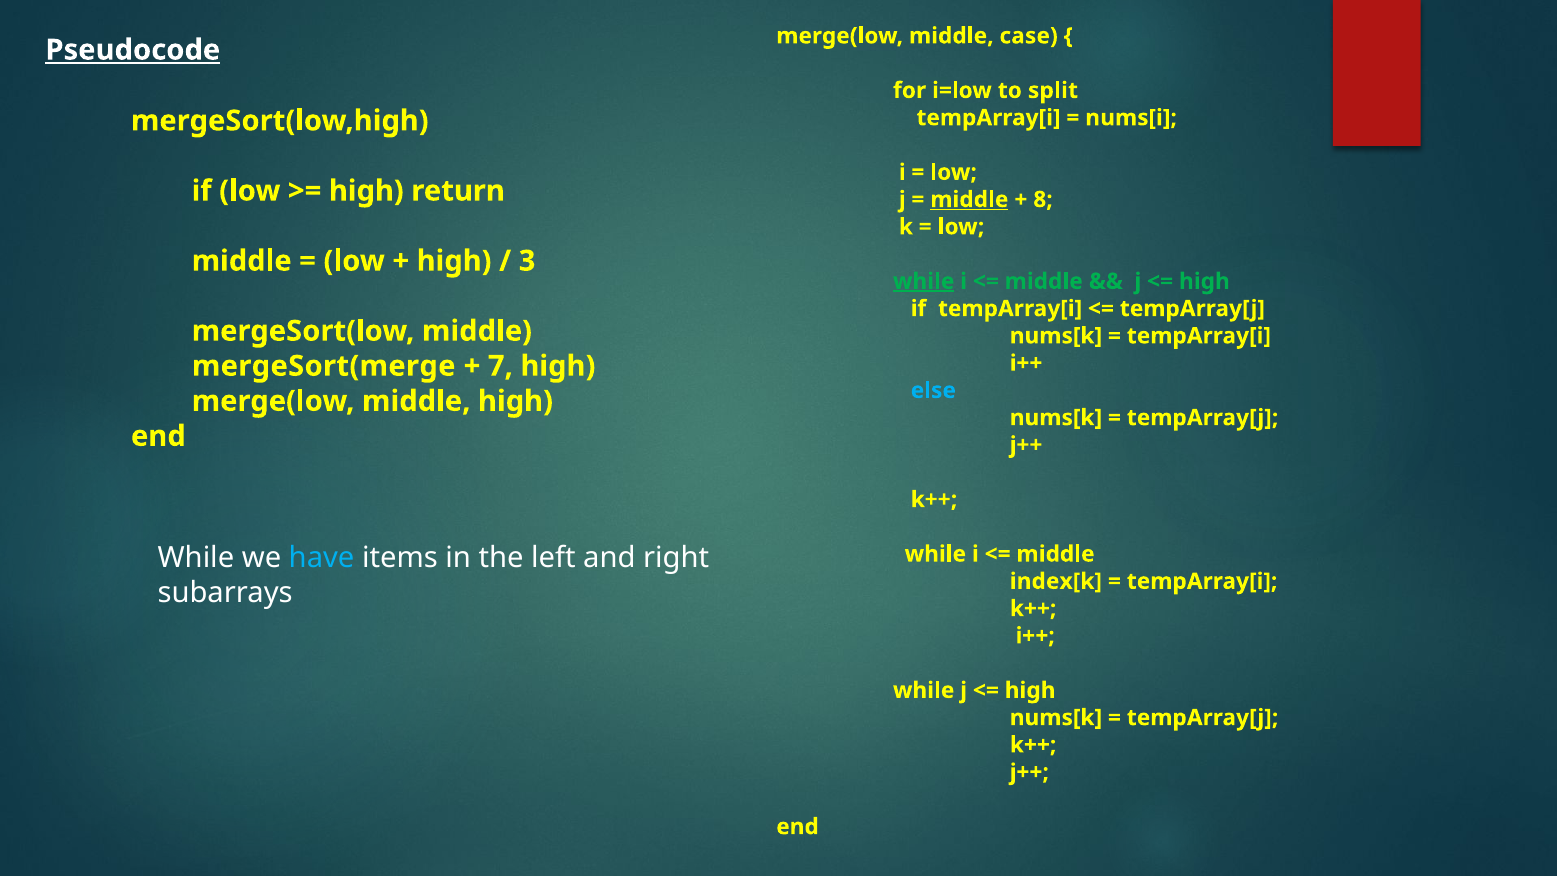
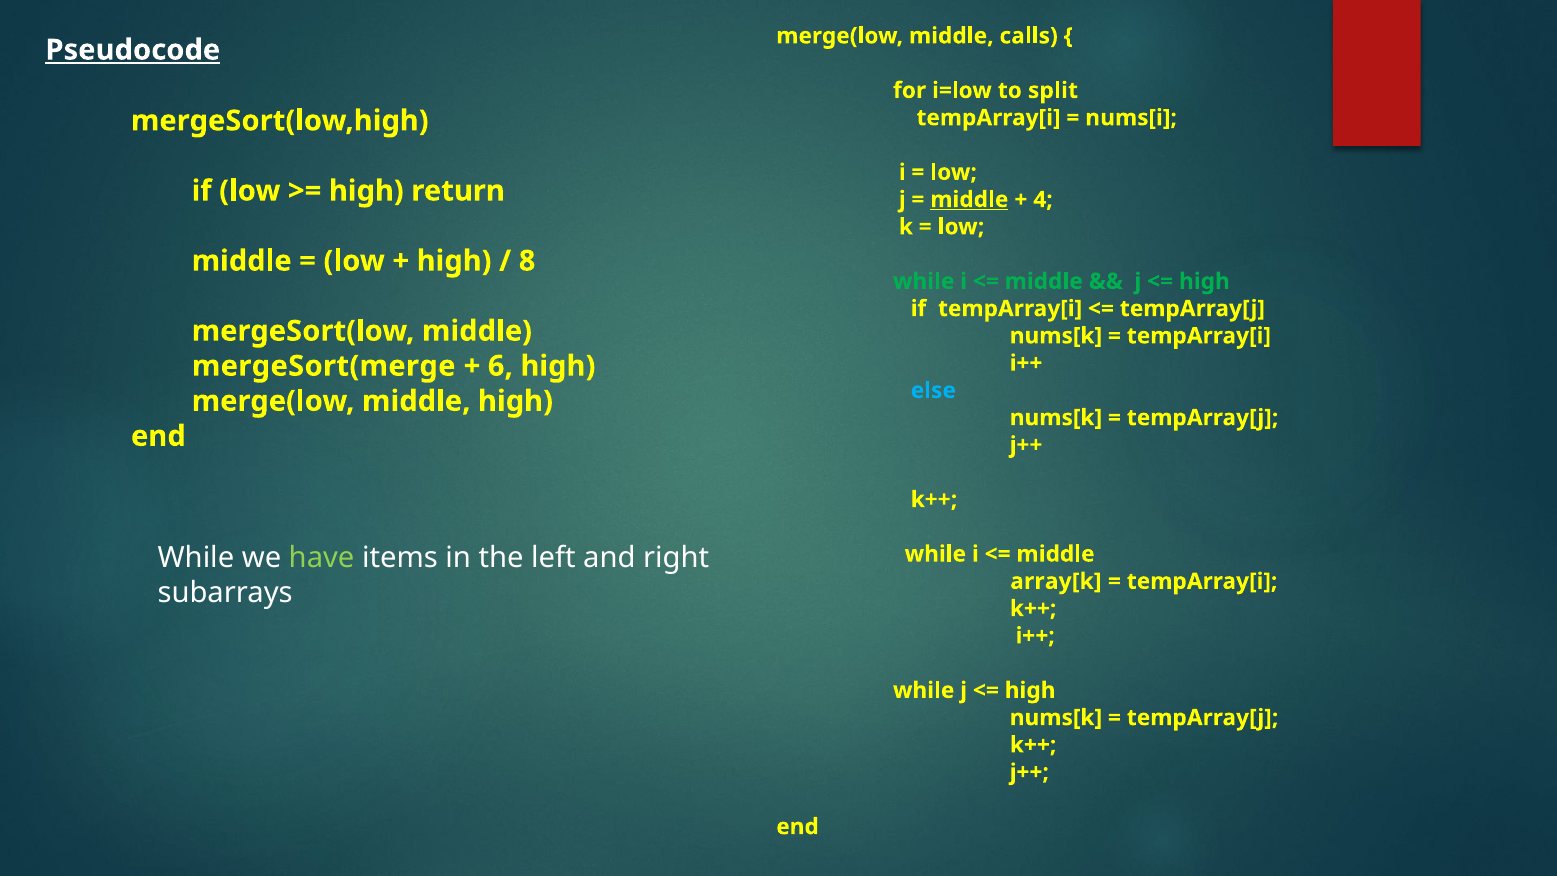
case: case -> calls (1029, 36)
8: 8 -> 4 (1043, 200)
3: 3 -> 8 (527, 261)
while underline: present -> none (924, 281)
7: 7 -> 6 (500, 366)
have colour: light blue -> light green (322, 558)
index[k: index[k -> array[k (1056, 581)
